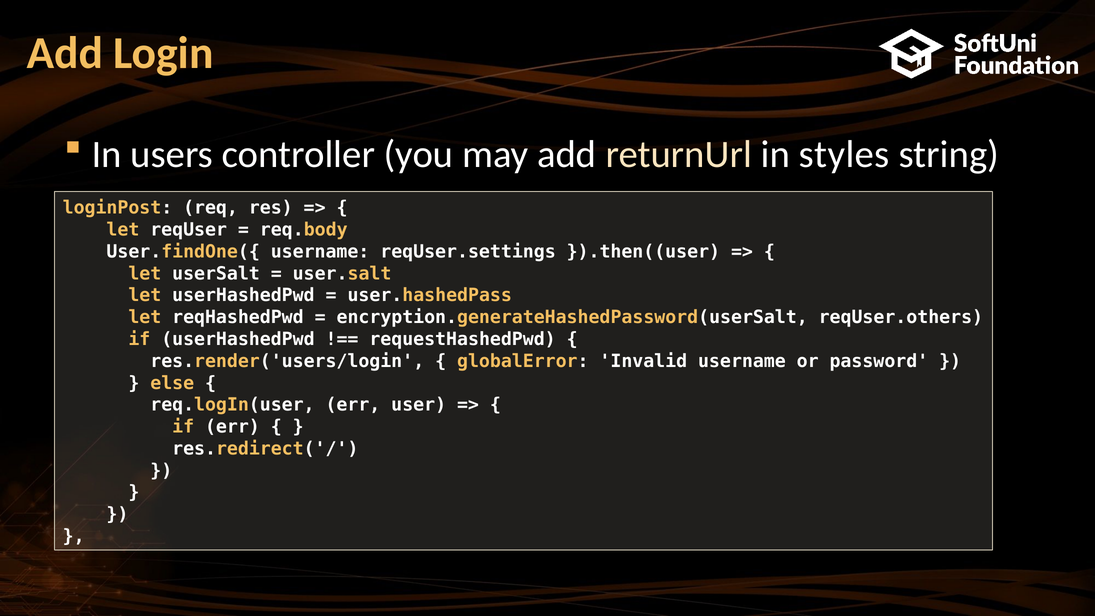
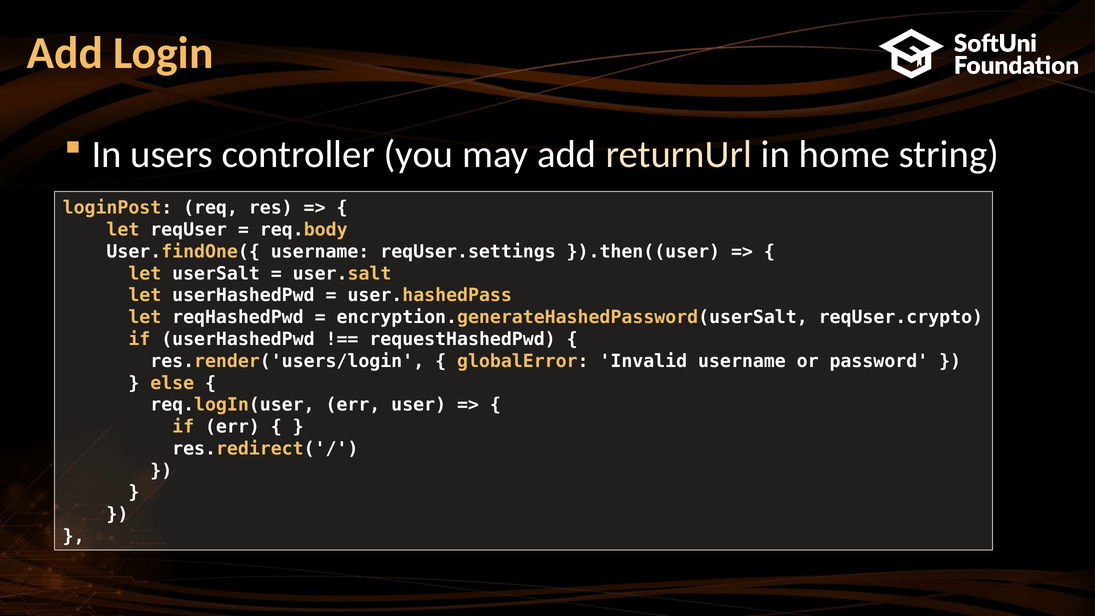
styles: styles -> home (844, 155)
reqUser.others: reqUser.others -> reqUser.crypto (901, 317)
